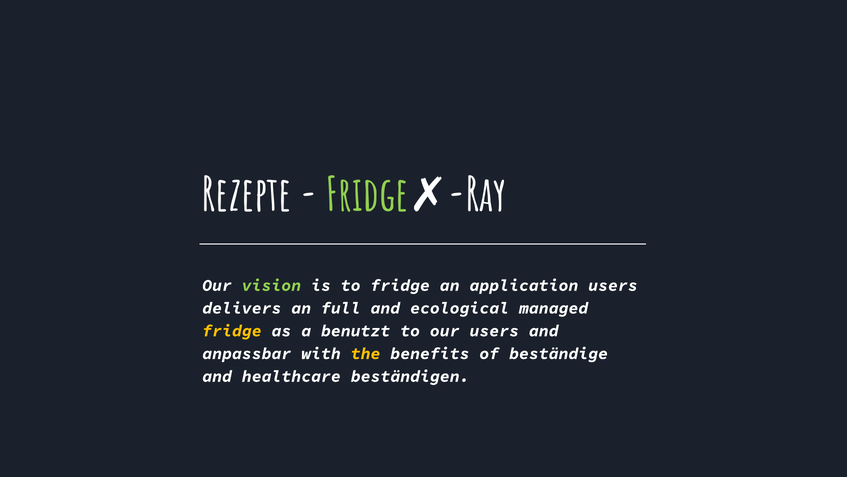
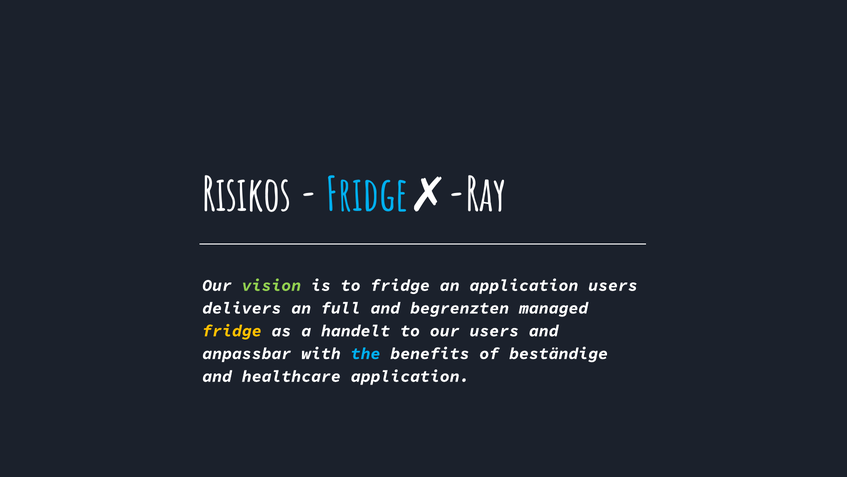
Rezepte: Rezepte -> Risikos (247, 195)
Fridge colour: light green -> light blue (367, 195)
ecological: ecological -> begrenzten (460, 308)
benutzt: benutzt -> handelt (356, 330)
the colour: yellow -> light blue (366, 353)
healthcare beständigen: beständigen -> application (410, 376)
